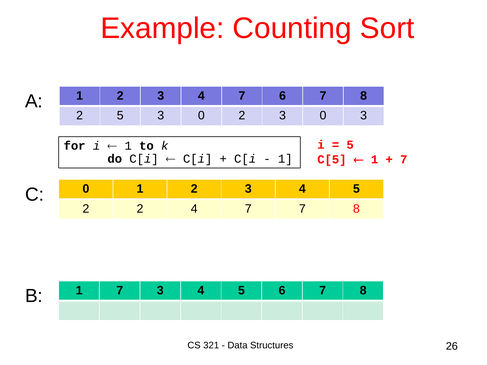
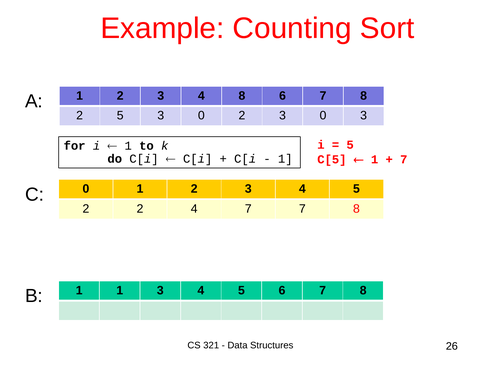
3 4 7: 7 -> 8 (242, 96)
1 7: 7 -> 1 (120, 291)
